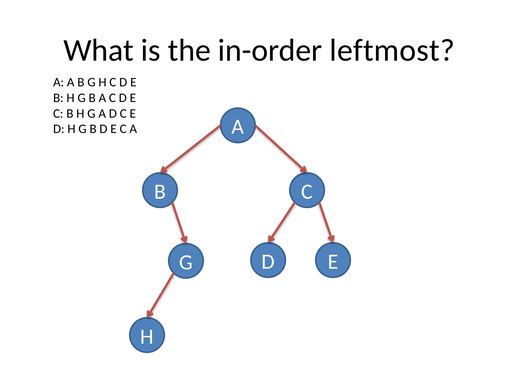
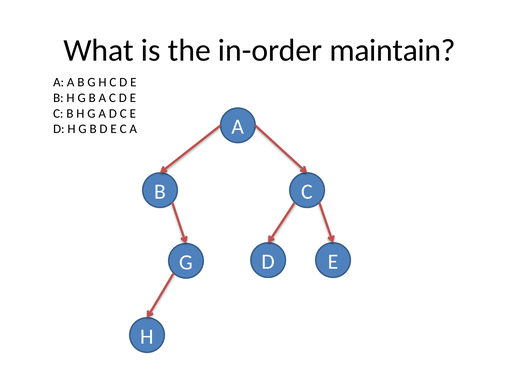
leftmost: leftmost -> maintain (392, 50)
